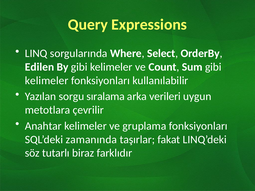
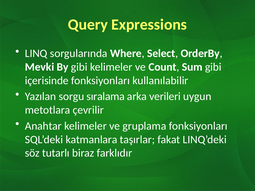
Edilen: Edilen -> Mevki (40, 67)
kelimeler: kelimeler -> içerisinde (47, 81)
zamanında: zamanında -> katmanlara (91, 140)
